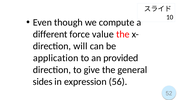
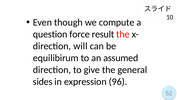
different: different -> question (50, 34)
value: value -> result (103, 34)
application: application -> equilibirum (56, 58)
provided: provided -> assumed (121, 58)
56: 56 -> 96 (118, 81)
